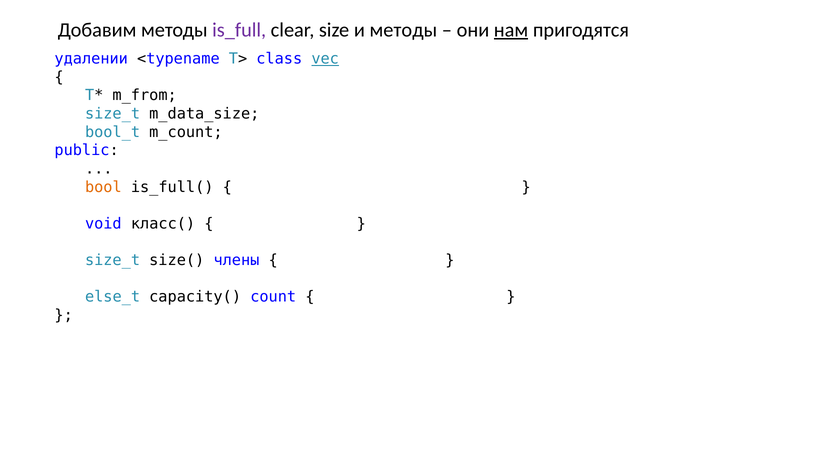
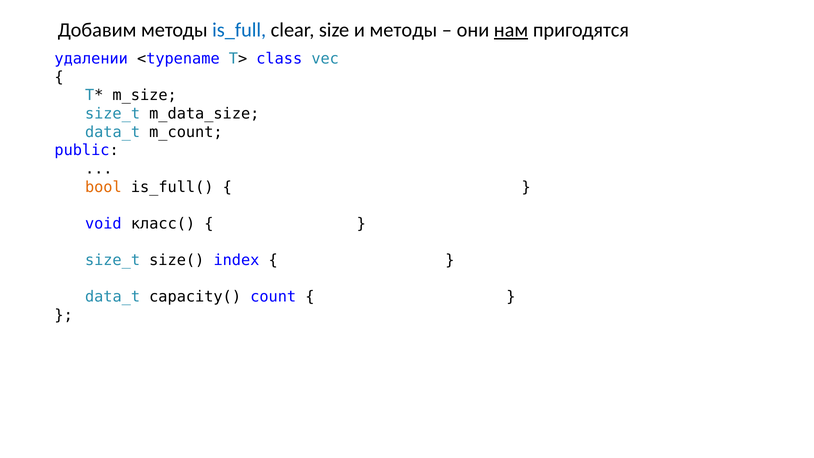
is_full colour: purple -> blue (239, 30)
vec underline: present -> none (325, 59)
m_from: m_from -> m_size (145, 95)
bool_t: bool_t -> data_t (113, 132)
члены: члены -> index (236, 260)
else_t: else_t -> data_t (113, 297)
